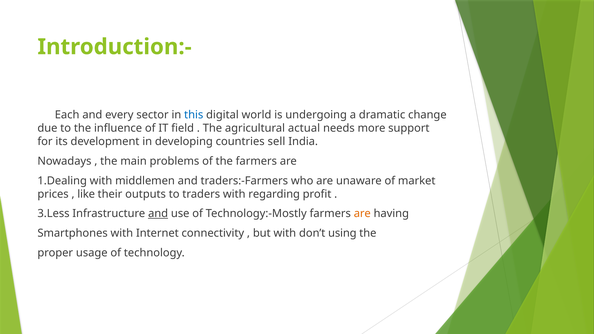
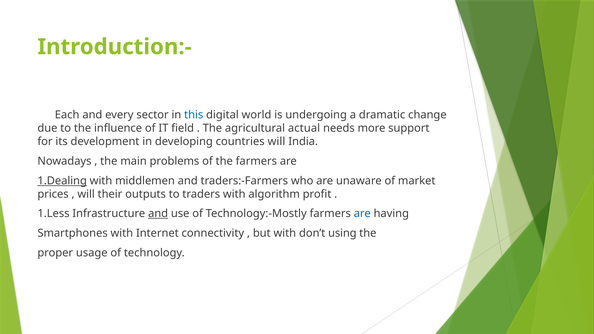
countries sell: sell -> will (276, 142)
1.Dealing underline: none -> present (62, 181)
like: like -> will (86, 194)
regarding: regarding -> algorithm (274, 194)
3.Less: 3.Less -> 1.Less (53, 214)
are colour: orange -> blue (362, 214)
